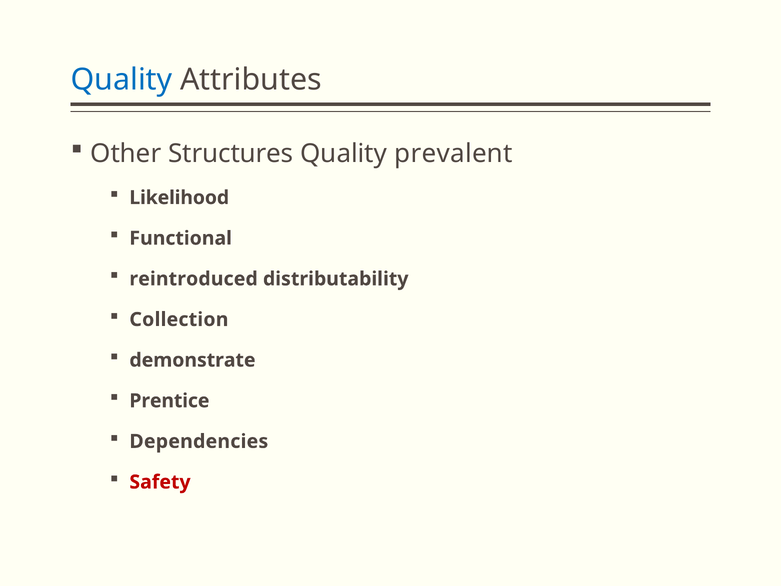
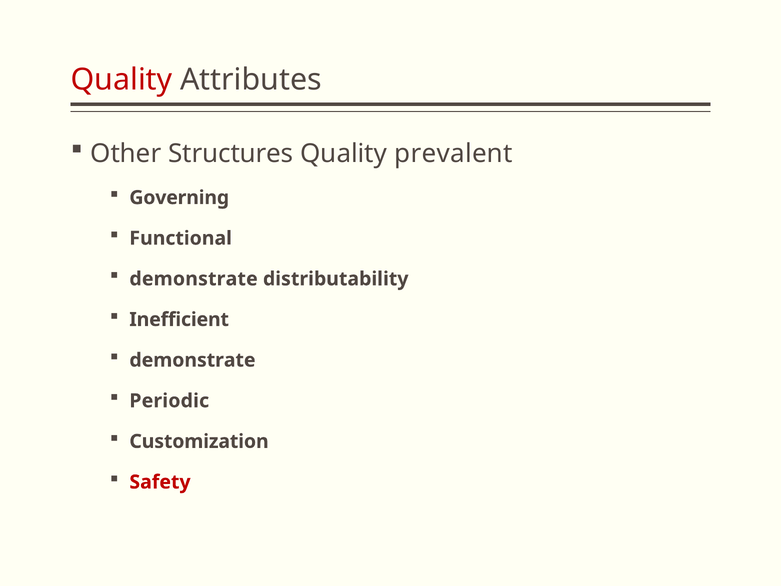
Quality colour: blue -> red (122, 80)
Likelihood: Likelihood -> Governing (179, 198)
reintroduced: reintroduced -> demonstrate (194, 279)
Collection: Collection -> Inefficient (179, 319)
Prentice: Prentice -> Periodic (169, 401)
Dependencies: Dependencies -> Customization (199, 441)
